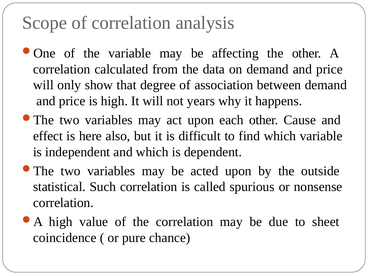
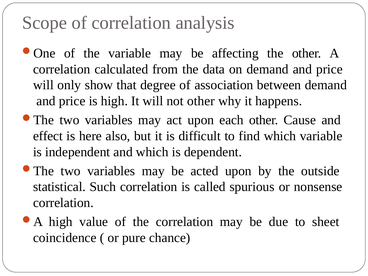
not years: years -> other (201, 101)
